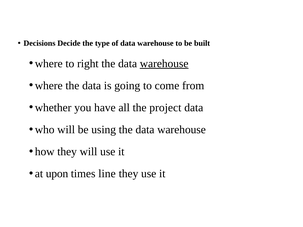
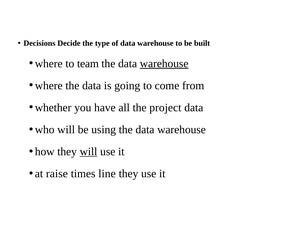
right: right -> team (88, 64)
will underline: none -> present (89, 152)
upon: upon -> raise (57, 174)
